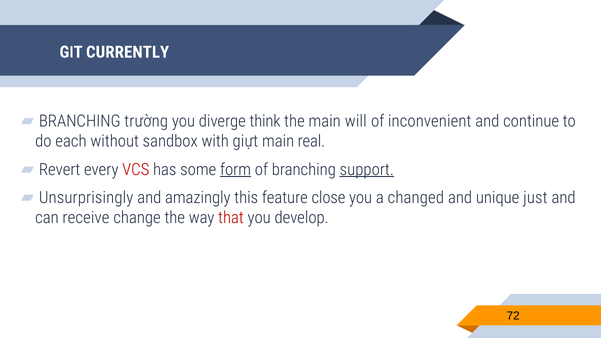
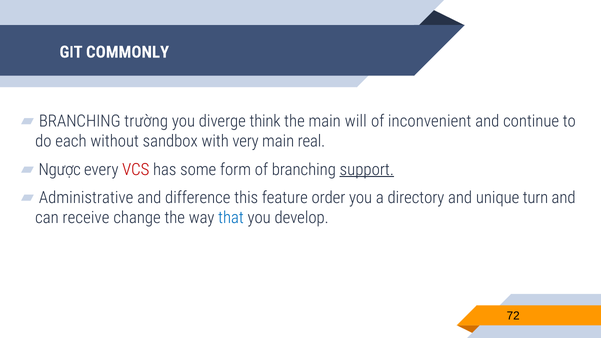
CURRENTLY: CURRENTLY -> COMMONLY (128, 52)
giựt: giựt -> very (246, 141)
Revert: Revert -> Ngược (60, 170)
form underline: present -> none (236, 170)
Unsurprisingly: Unsurprisingly -> Administrative (86, 198)
amazingly: amazingly -> difference (198, 198)
close: close -> order (328, 198)
changed: changed -> directory (416, 198)
just: just -> turn (536, 198)
that colour: red -> blue (231, 218)
